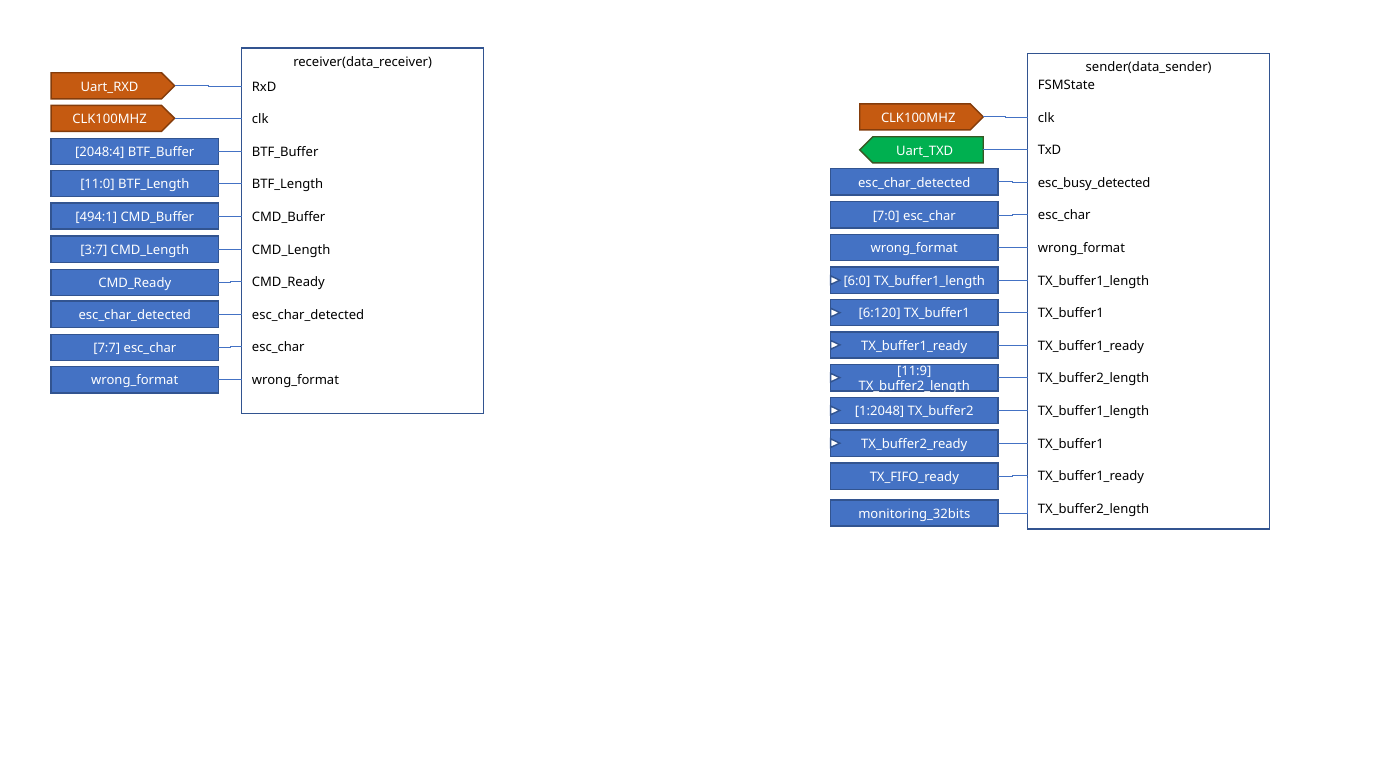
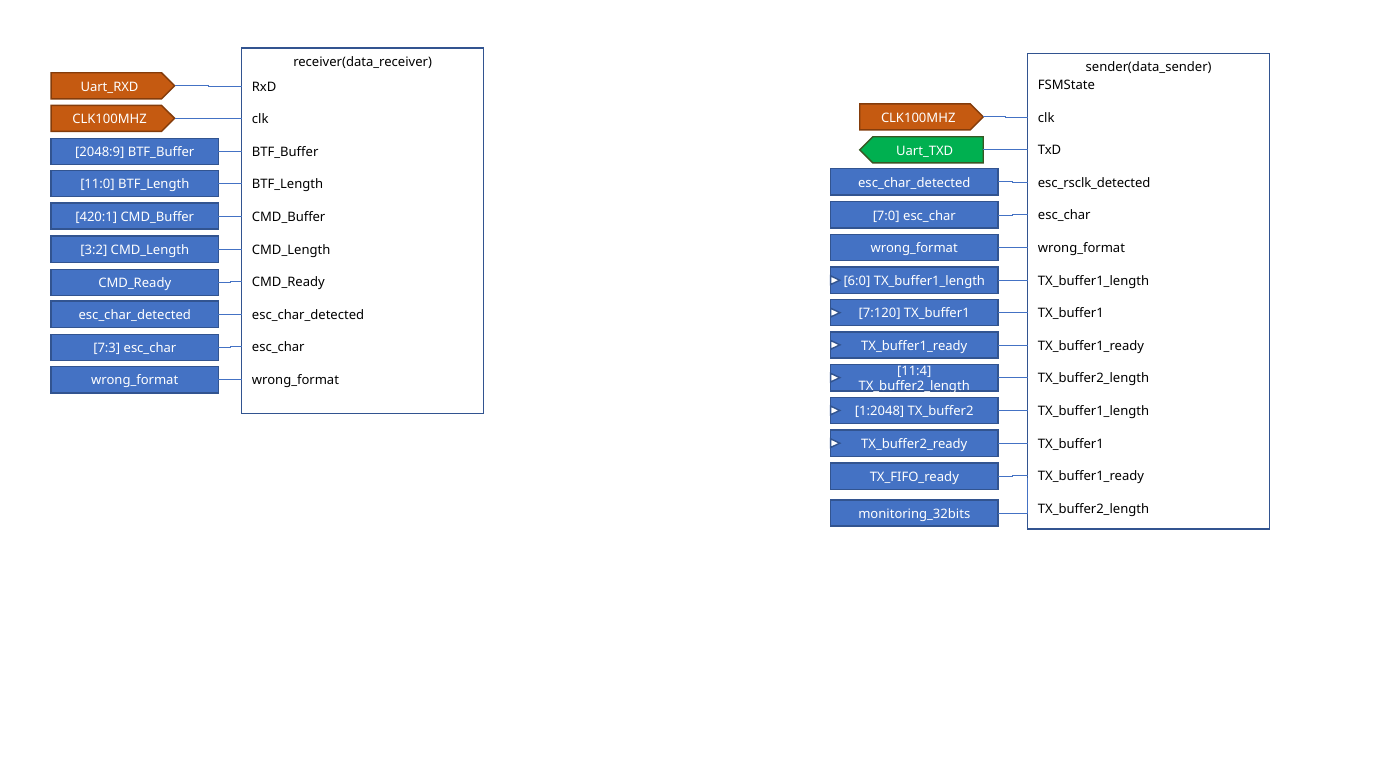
2048:4: 2048:4 -> 2048:9 (100, 152)
esc_busy_detected: esc_busy_detected -> esc_rsclk_detected (1094, 183)
494:1: 494:1 -> 420:1 (96, 217)
3:7: 3:7 -> 3:2 (94, 250)
6:120: 6:120 -> 7:120 (880, 314)
7:7: 7:7 -> 7:3 (107, 349)
11:9: 11:9 -> 11:4 (914, 371)
